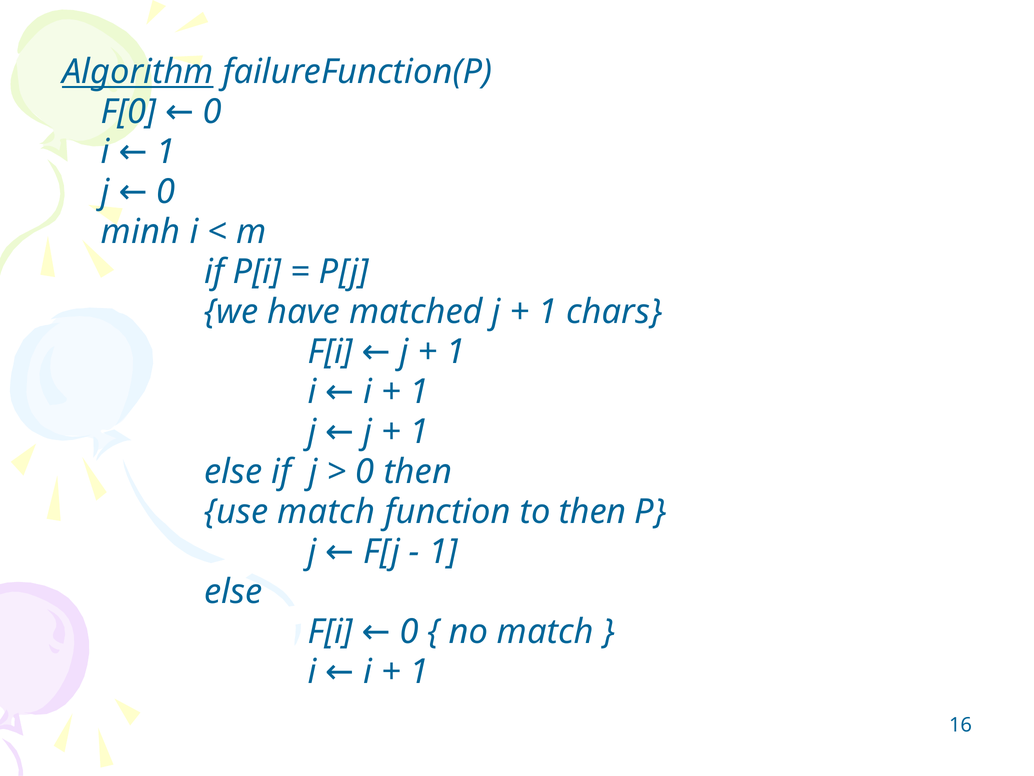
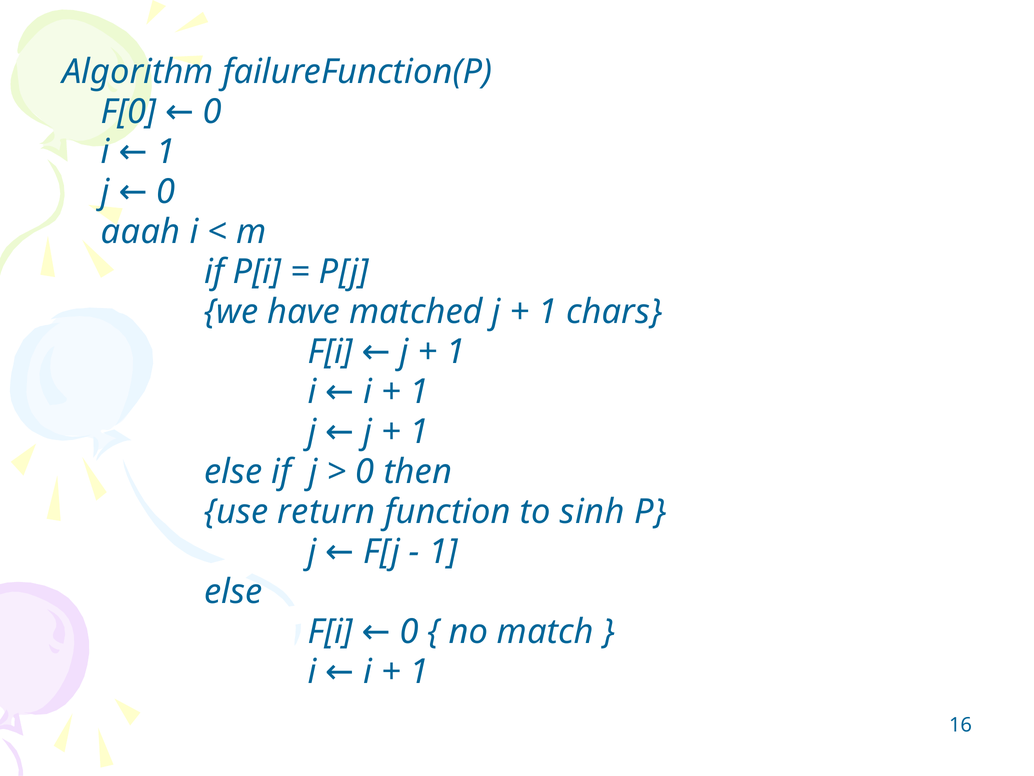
Algorithm underline: present -> none (138, 72)
minh: minh -> aaah (141, 232)
use match: match -> return (326, 512)
to then: then -> sinh (592, 512)
